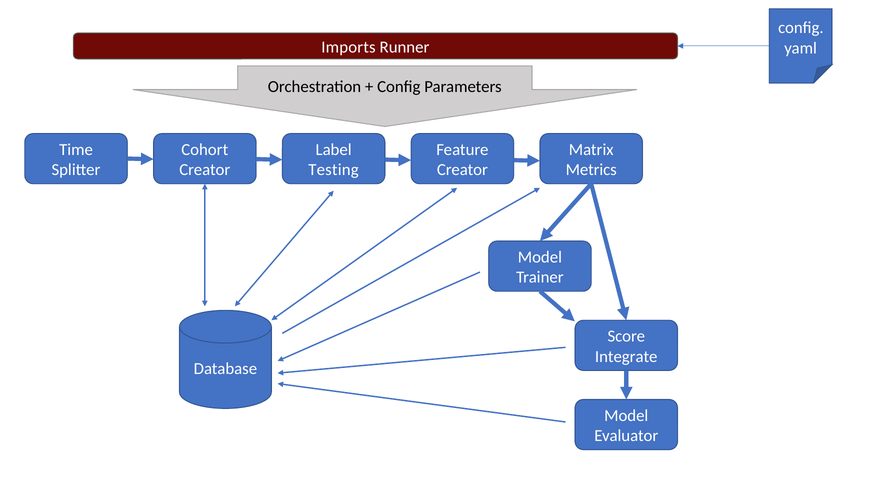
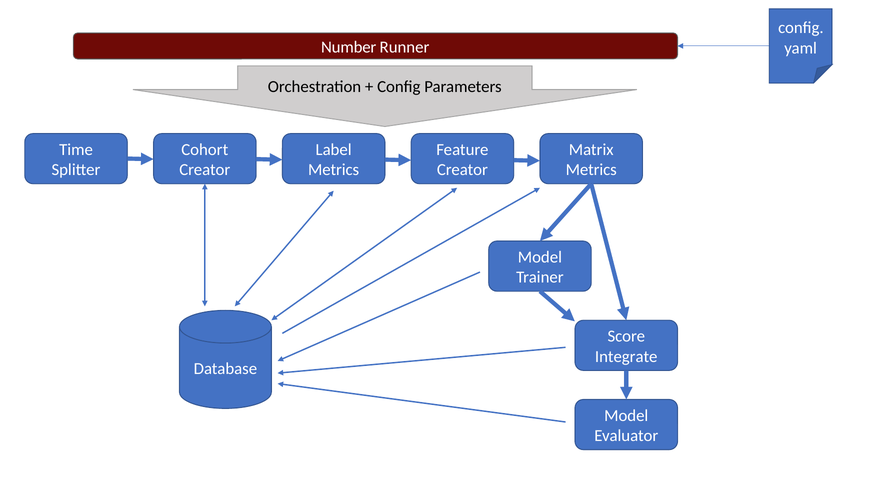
Imports: Imports -> Number (349, 47)
Testing: Testing -> Metrics (334, 170)
